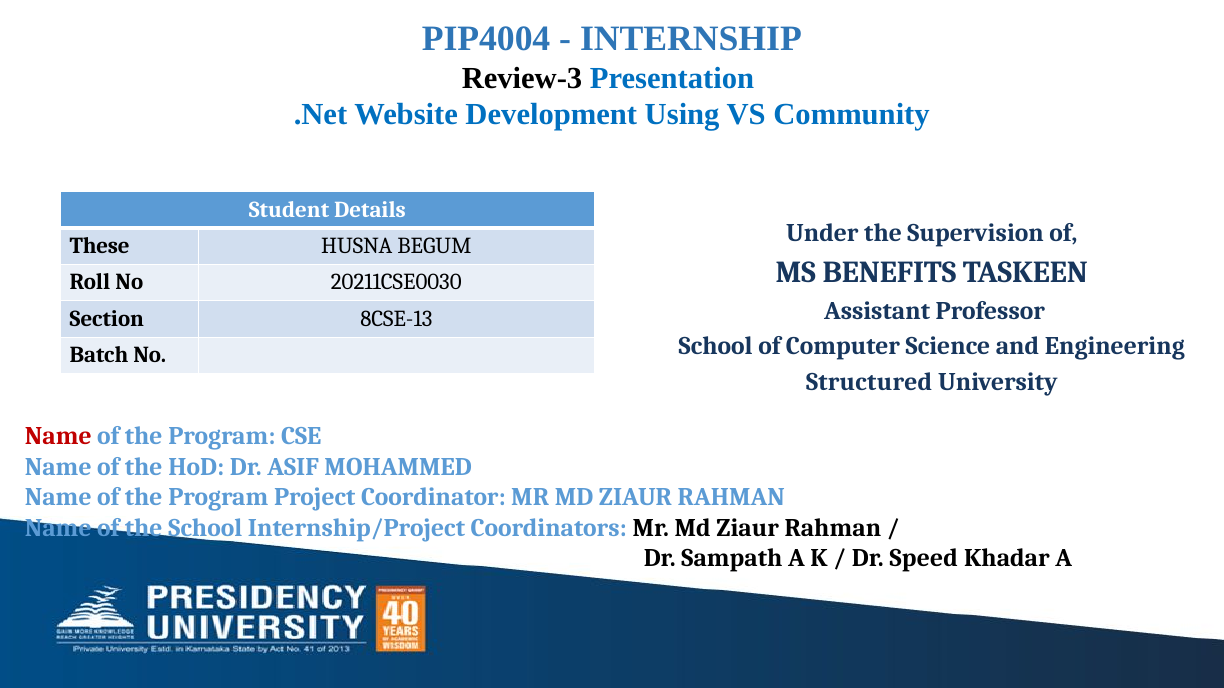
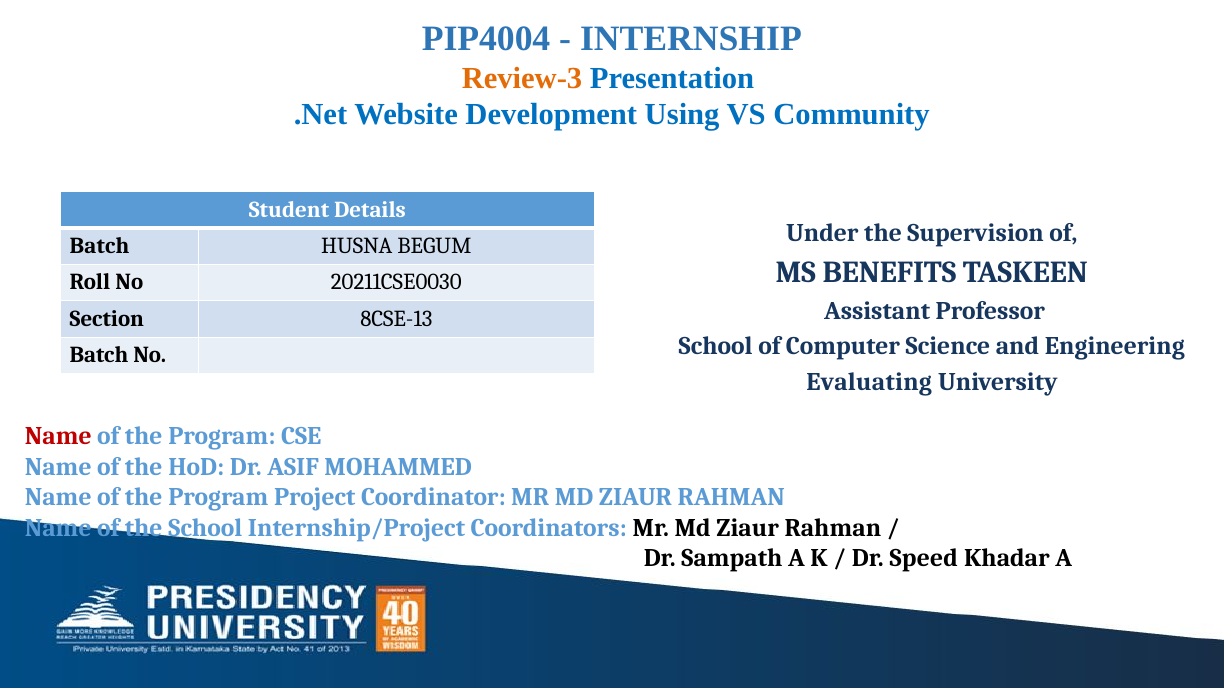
Review-3 colour: black -> orange (522, 78)
These: These -> Batch (99, 246)
Structured: Structured -> Evaluating (869, 383)
